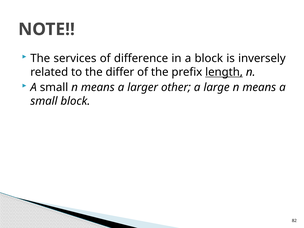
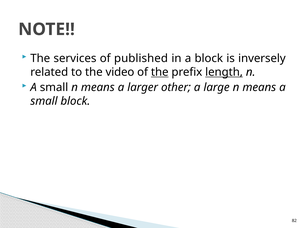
difference: difference -> published (141, 58)
differ: differ -> video (120, 72)
the underline: none -> present (160, 72)
